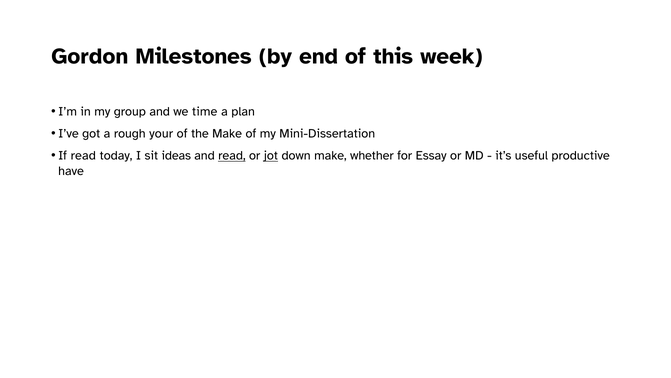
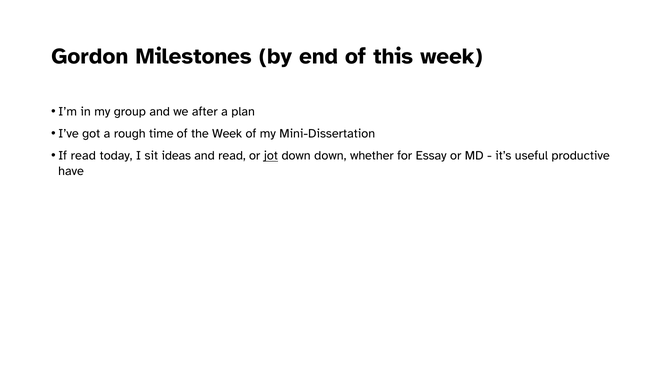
time: time -> after (205, 111)
your: your -> time (161, 134)
the Make: Make -> Week (227, 134)
read underline: present -> none (232, 156)
down make: make -> down (330, 156)
